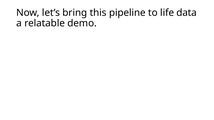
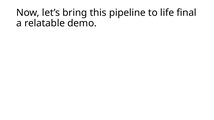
data: data -> final (187, 13)
